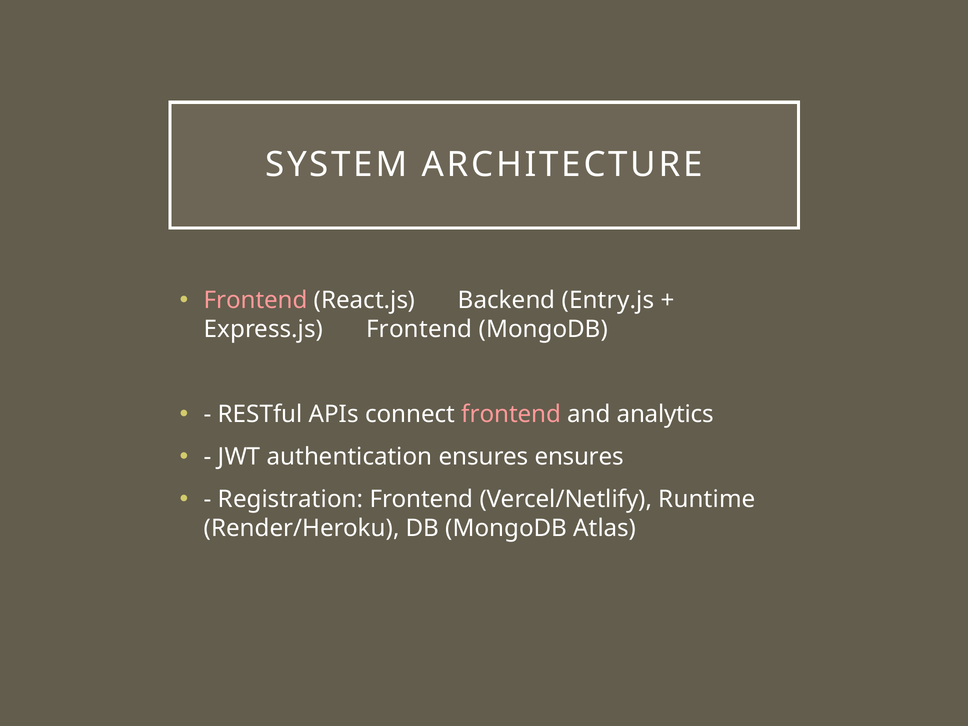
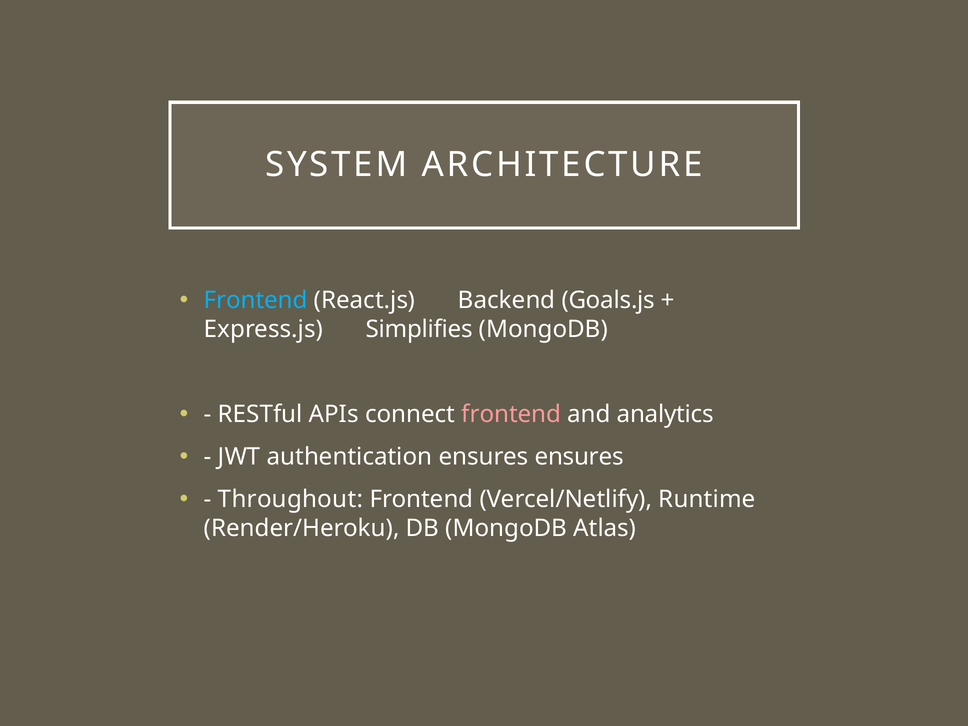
Frontend colour: pink -> light blue (256, 300)
Entry.js: Entry.js -> Goals.js (608, 300)
Express.js Frontend: Frontend -> Simplifies (419, 329)
Registration: Registration -> Throughout (290, 499)
